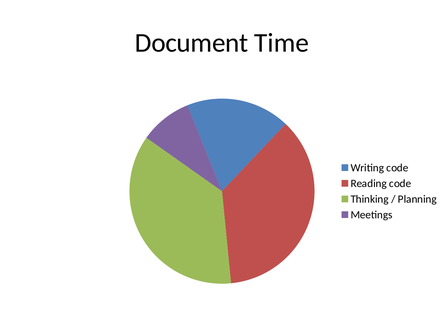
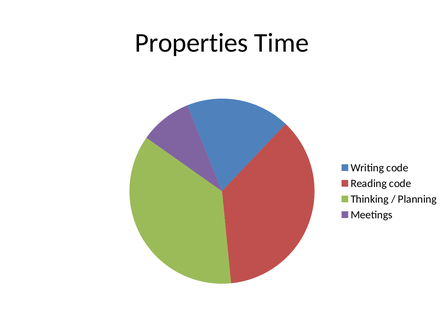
Document: Document -> Properties (192, 43)
